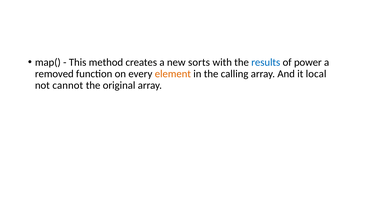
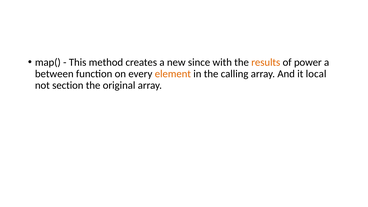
sorts: sorts -> since (199, 62)
results colour: blue -> orange (266, 62)
removed: removed -> between (54, 74)
cannot: cannot -> section (68, 85)
